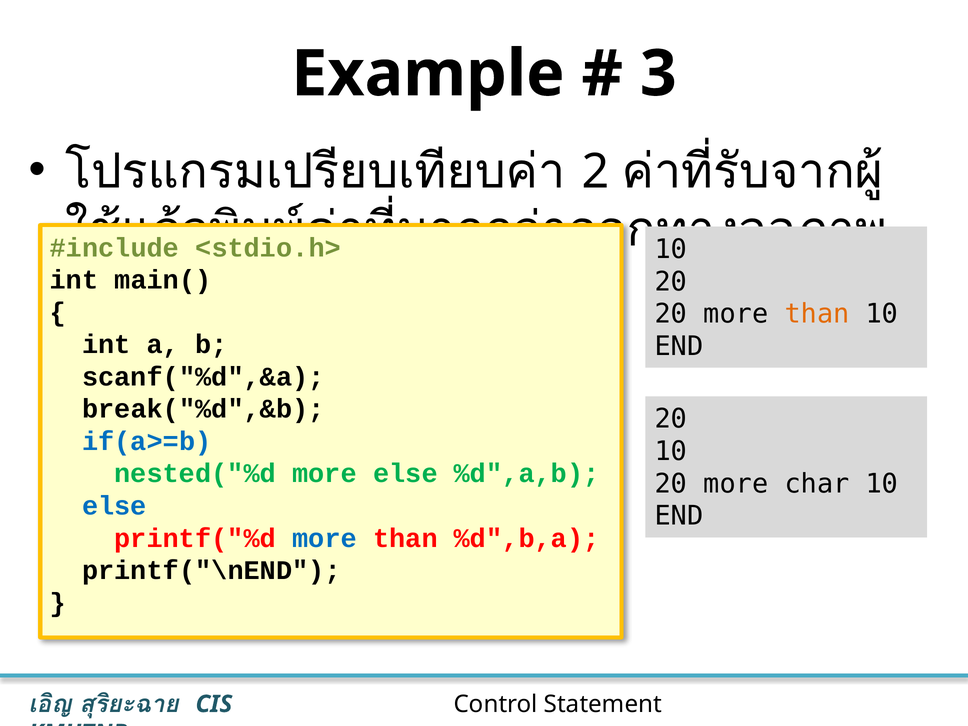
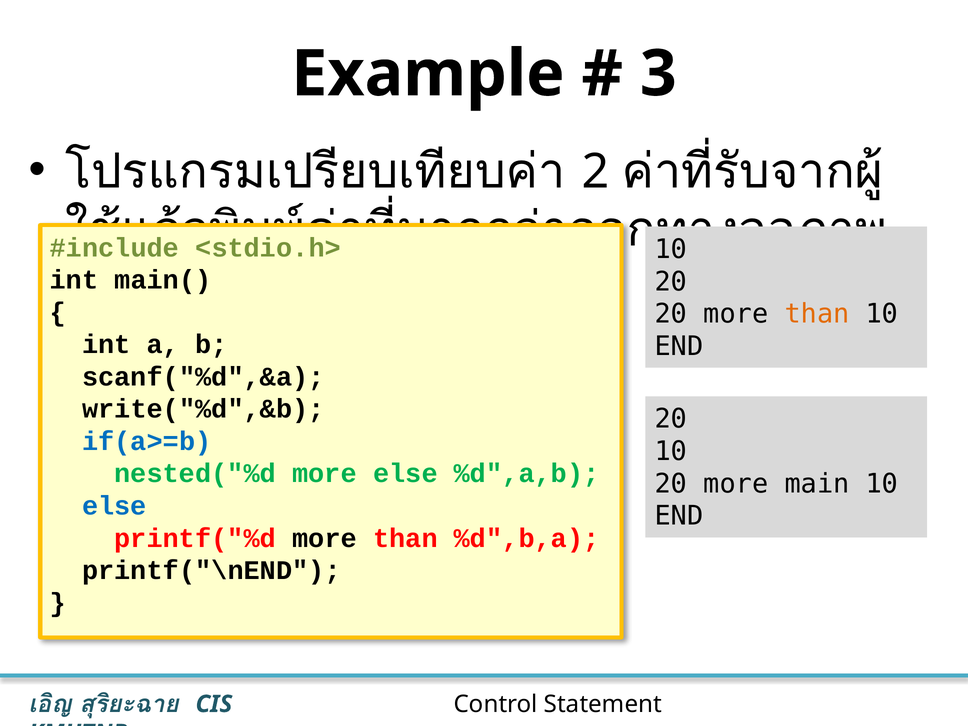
break("%d",&b: break("%d",&b -> write("%d",&b (203, 409)
char: char -> main (817, 484)
more colour: blue -> black (325, 538)
